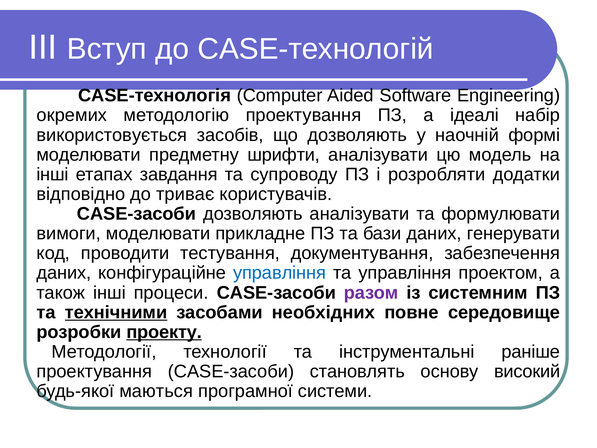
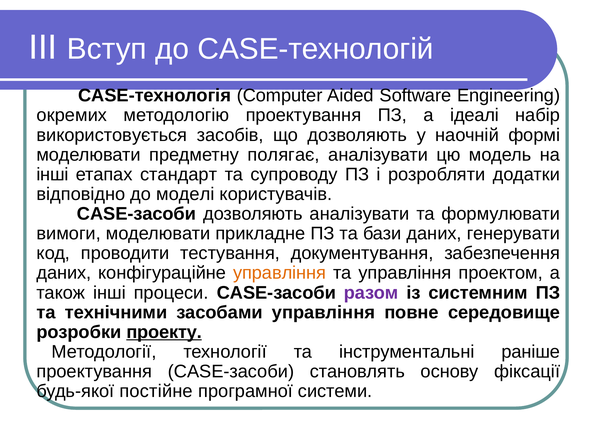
шрифти: шрифти -> полягає (284, 155)
завдання: завдання -> стандарт (179, 174)
триває: триває -> моделі (185, 194)
управління colour: blue -> orange (280, 273)
технічними underline: present -> none (116, 312)
засобами необхідних: необхідних -> управління (323, 312)
високий: високий -> фіксації (527, 371)
маються: маються -> постійне (156, 391)
